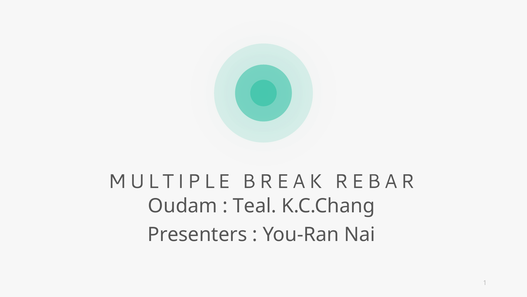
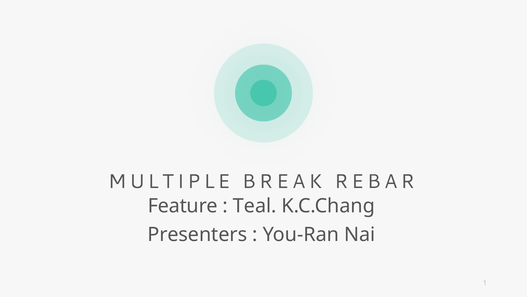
Oudam: Oudam -> Feature (183, 206)
